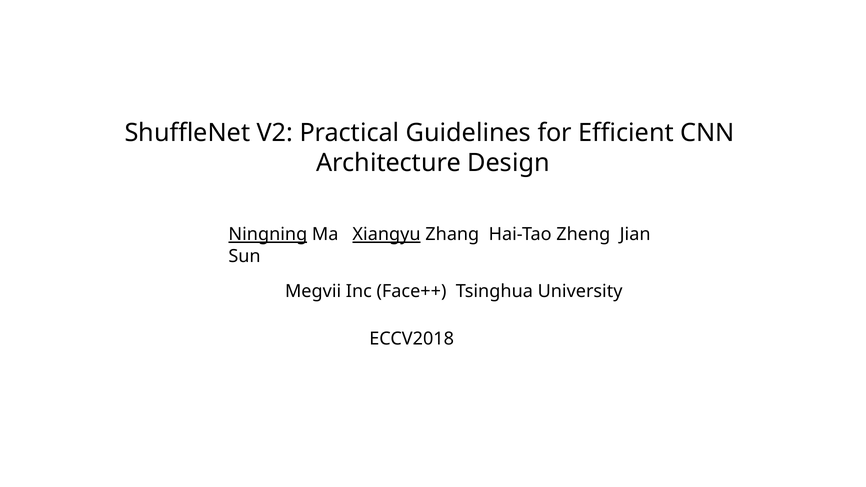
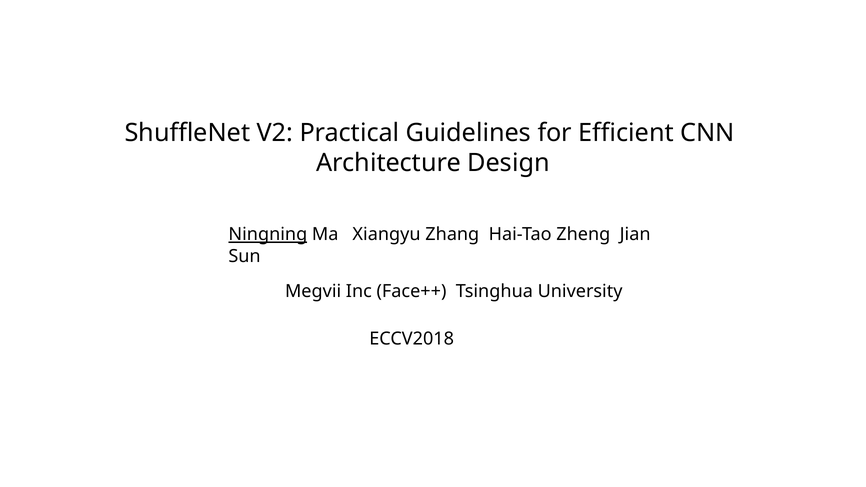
Xiangyu underline: present -> none (387, 235)
